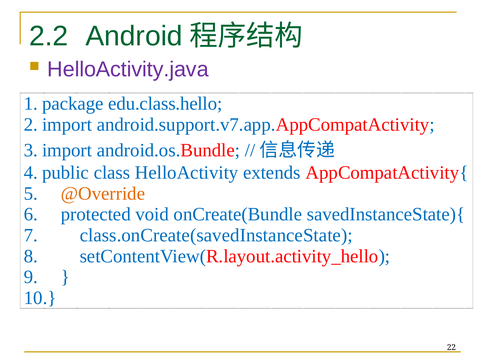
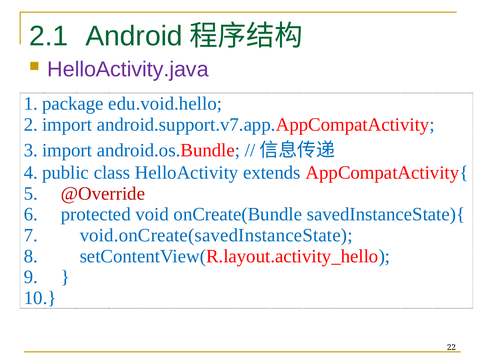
2.2: 2.2 -> 2.1 (49, 36)
edu.class.hello: edu.class.hello -> edu.void.hello (165, 104)
@Override colour: orange -> red (103, 193)
class.onCreate(savedInstanceState: class.onCreate(savedInstanceState -> void.onCreate(savedInstanceState (216, 235)
